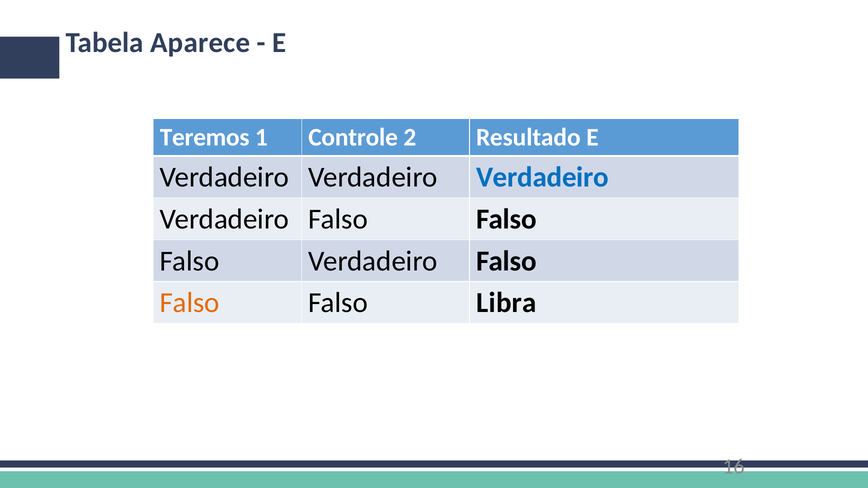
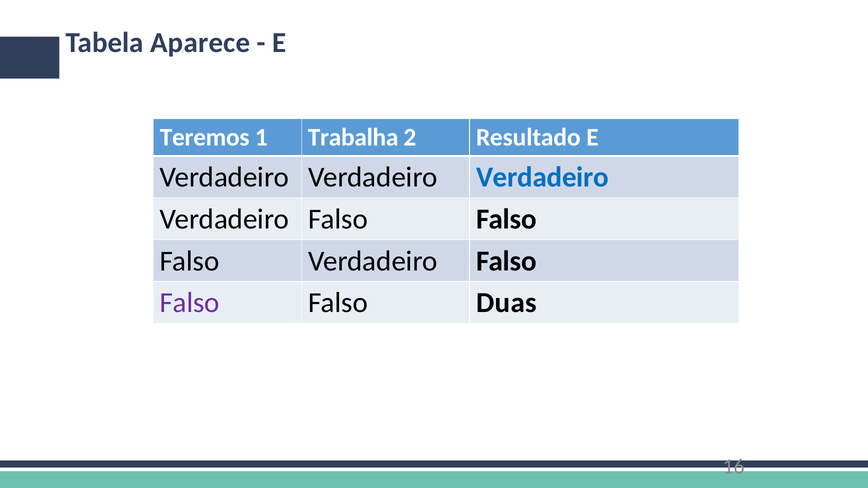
Controle: Controle -> Trabalha (353, 138)
Falso colour: orange -> purple (190, 303)
Libra: Libra -> Duas (506, 303)
